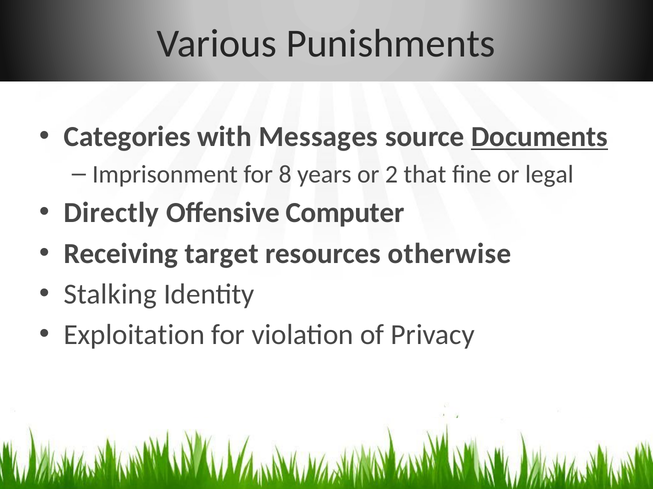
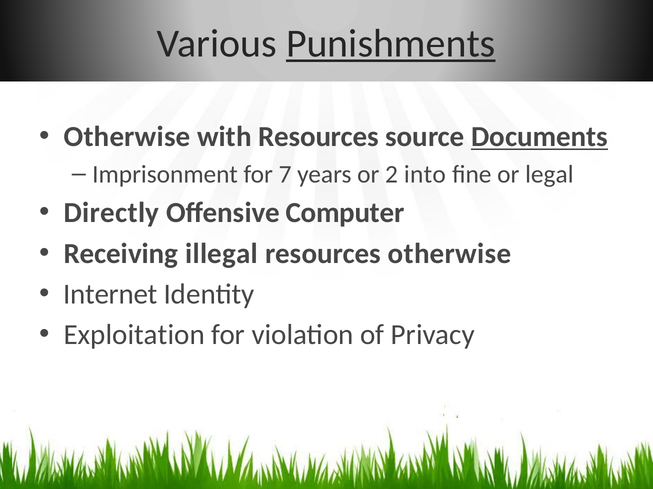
Punishments underline: none -> present (391, 44)
Categories: Categories -> Otherwise (127, 137)
with Messages: Messages -> Resources (319, 137)
8: 8 -> 7 (285, 174)
that: that -> into (425, 174)
target: target -> illegal (222, 254)
Stalking: Stalking -> Internet (110, 295)
